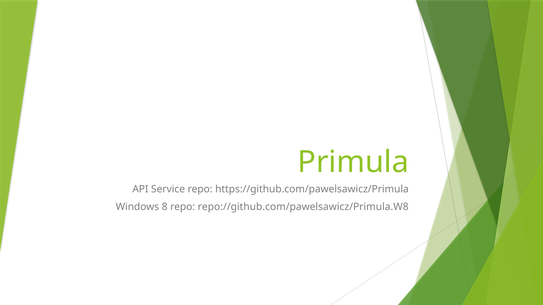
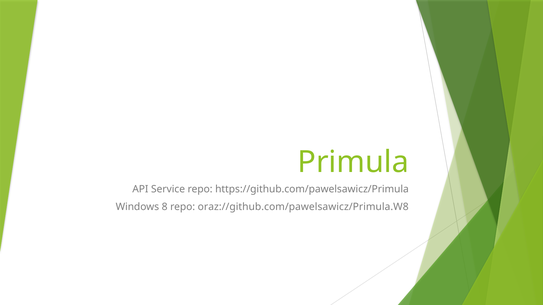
repo://github.com/pawelsawicz/Primula.W8: repo://github.com/pawelsawicz/Primula.W8 -> oraz://github.com/pawelsawicz/Primula.W8 (303, 207)
